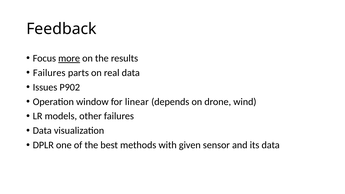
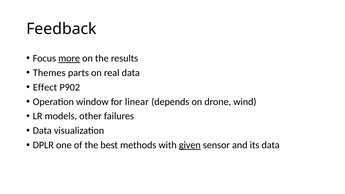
Failures: Failures -> Themes (49, 73)
Issues: Issues -> Effect (45, 87)
given underline: none -> present (190, 145)
